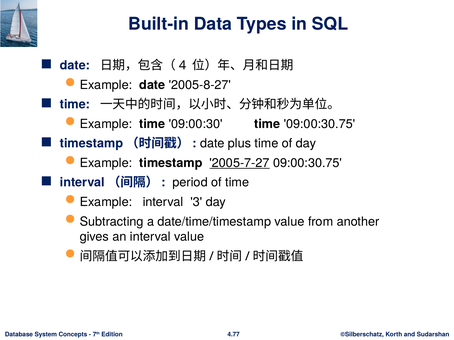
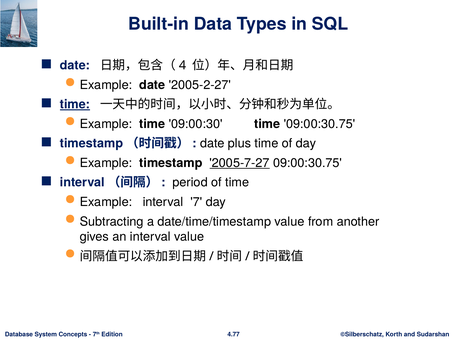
2005-8-27: 2005-8-27 -> 2005-2-27 (200, 85)
time underline: none -> present (75, 105)
3: 3 -> 7 (196, 202)
